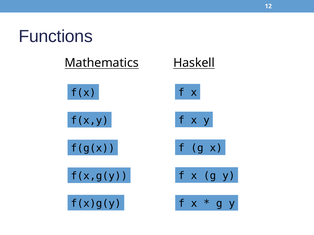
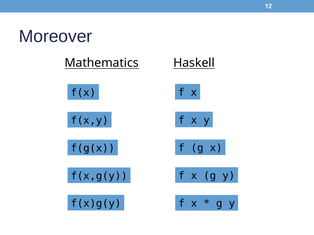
Functions: Functions -> Moreover (56, 37)
